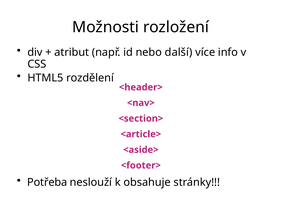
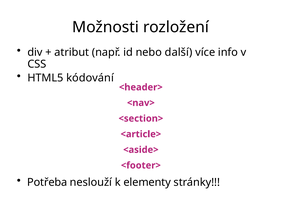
rozdělení: rozdělení -> kódování (90, 78)
obsahuje: obsahuje -> elementy (147, 182)
